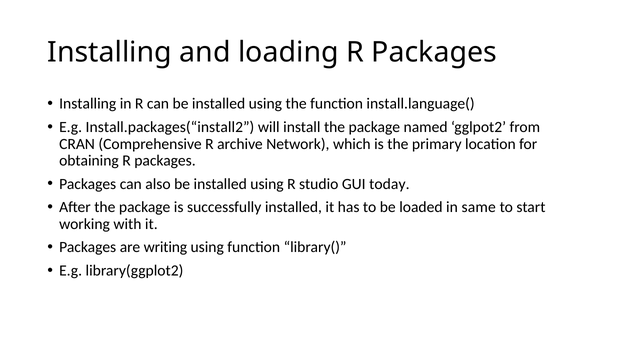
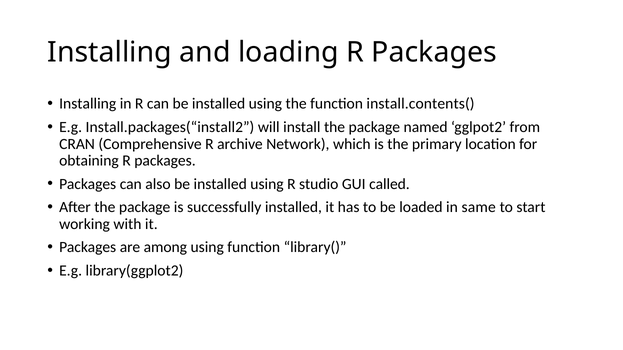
install.language(: install.language( -> install.contents( (421, 104)
today: today -> called (389, 184)
writing: writing -> among (165, 248)
